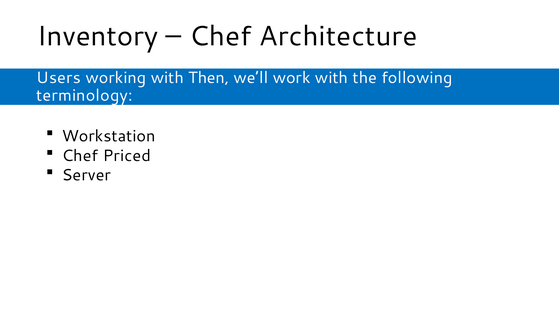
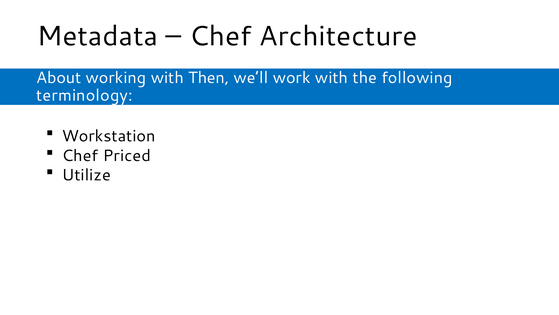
Inventory: Inventory -> Metadata (98, 36)
Users: Users -> About (59, 78)
Server: Server -> Utilize (86, 175)
